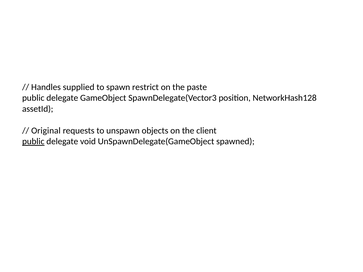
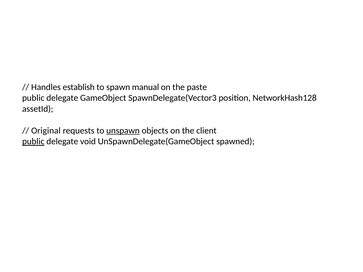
supplied: supplied -> establish (79, 87)
restrict: restrict -> manual (146, 87)
unspawn underline: none -> present (123, 131)
